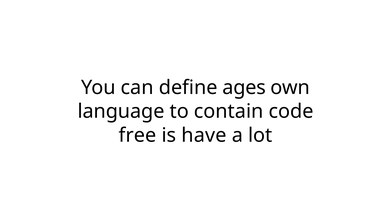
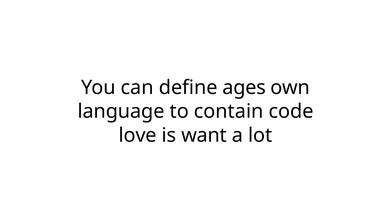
free: free -> love (138, 135)
have: have -> want (204, 135)
